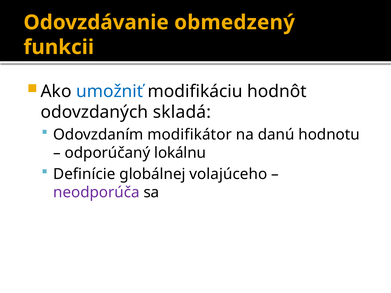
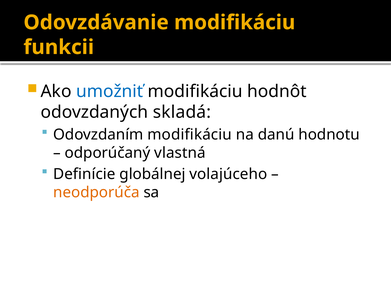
Odovzdávanie obmedzený: obmedzený -> modifikáciu (235, 22)
Odovzdaním modifikátor: modifikátor -> modifikáciu (190, 135)
lokálnu: lokálnu -> vlastná (180, 153)
neodporúča colour: purple -> orange (96, 193)
